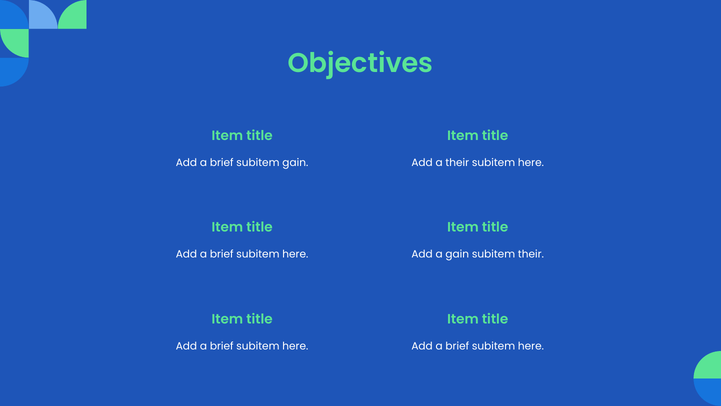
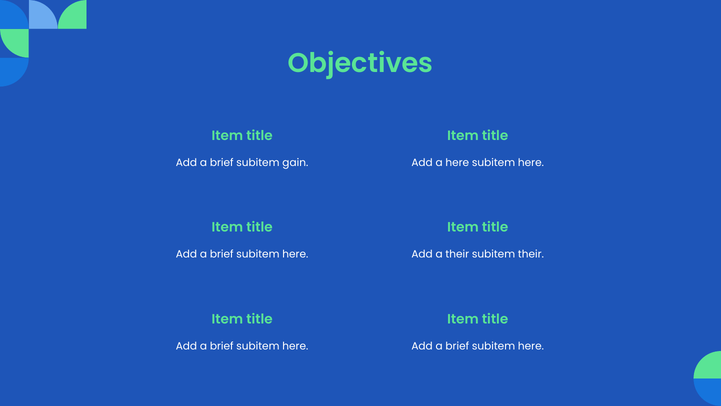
a their: their -> here (457, 162)
a gain: gain -> their (457, 254)
